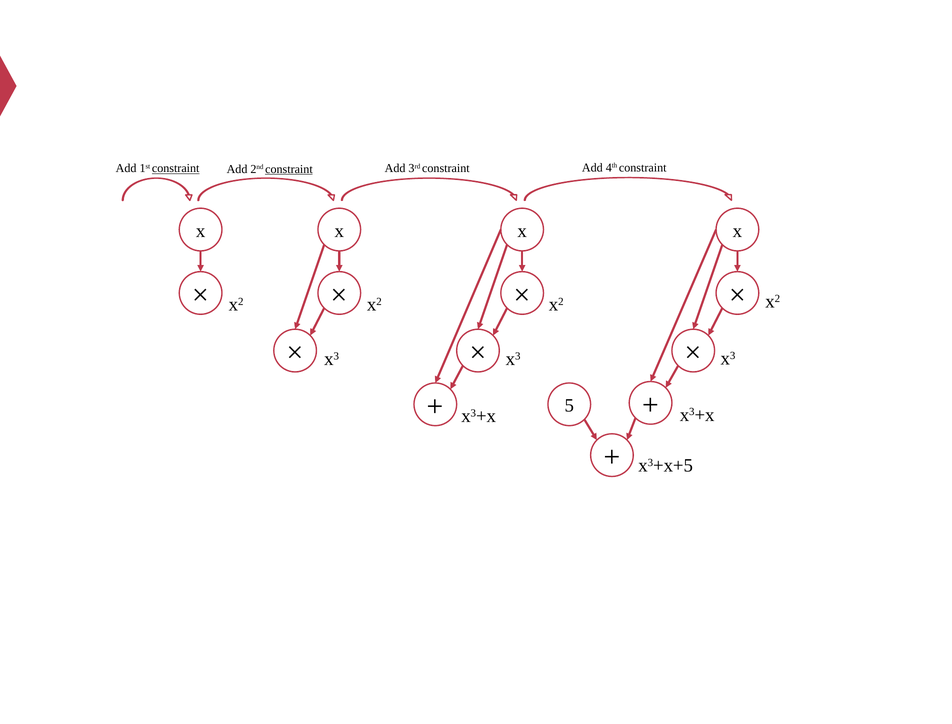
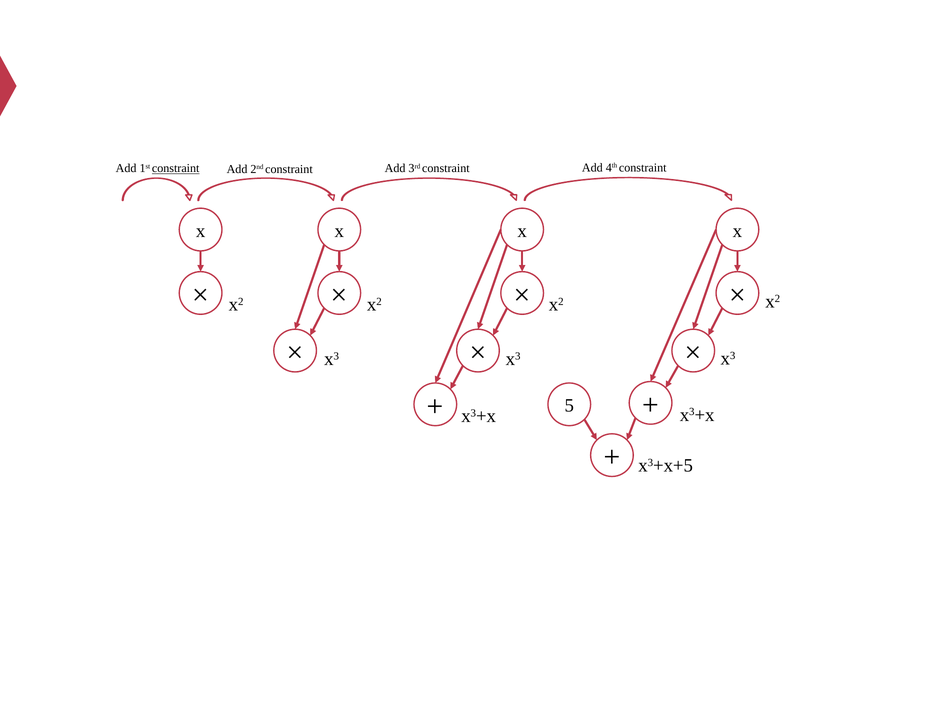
constraint underline: present -> none (289, 169)
